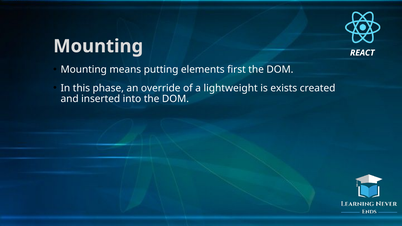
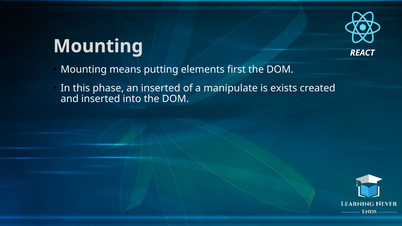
an override: override -> inserted (161, 88)
lightweight: lightweight -> manipulate (231, 88)
